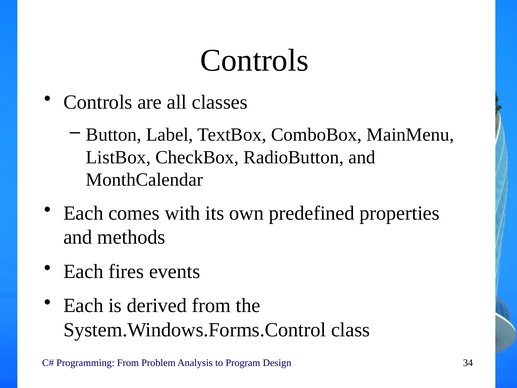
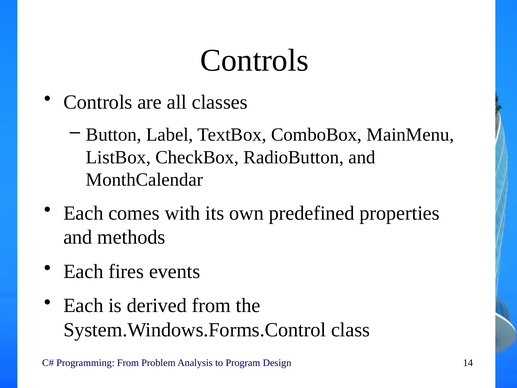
34: 34 -> 14 (468, 363)
